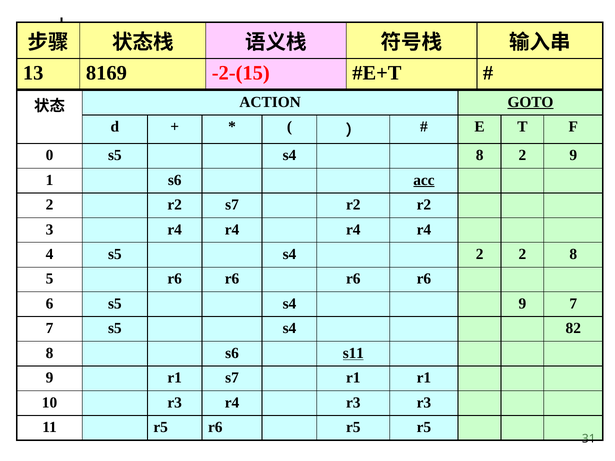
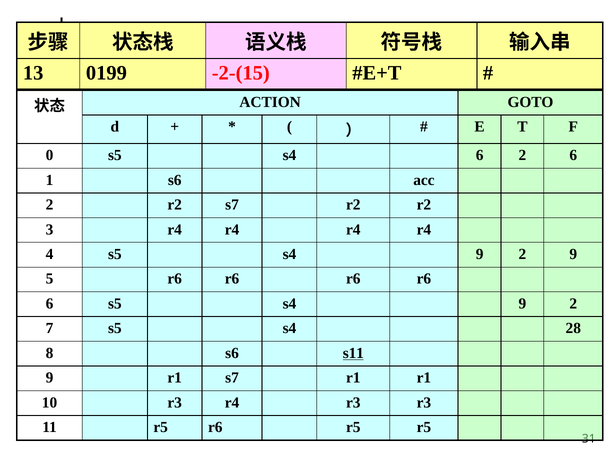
8169: 8169 -> 0199 (106, 73)
GOTO underline: present -> none (530, 102)
s4 8: 8 -> 6 (480, 155)
2 9: 9 -> 6 (573, 155)
acc underline: present -> none (424, 180)
4 s5 s4 2: 2 -> 9 (480, 254)
2 8: 8 -> 9 (573, 254)
7: 7 -> 2 (573, 304)
82: 82 -> 28 (573, 329)
